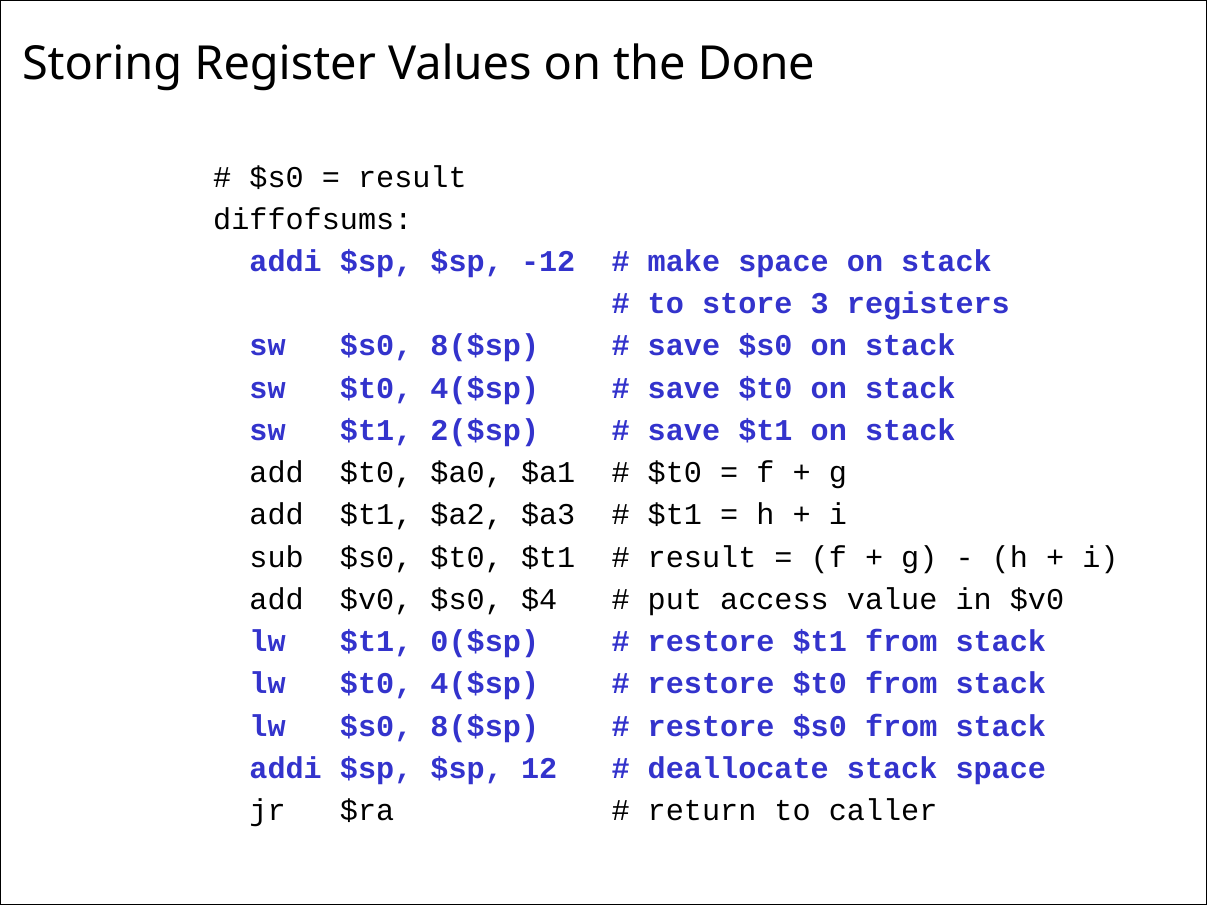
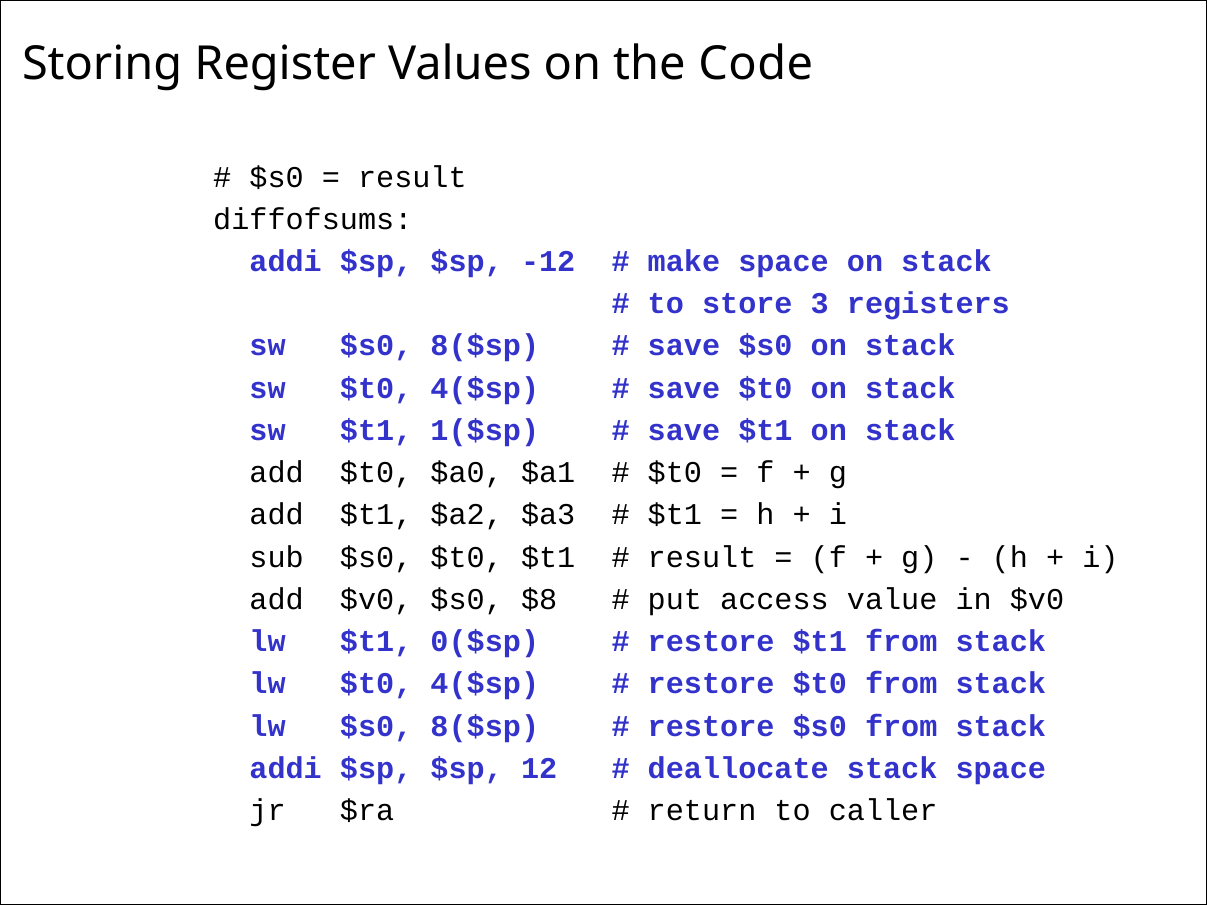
Done: Done -> Code (756, 64)
2($sp: 2($sp -> 1($sp (485, 431)
$4: $4 -> $8 (539, 600)
